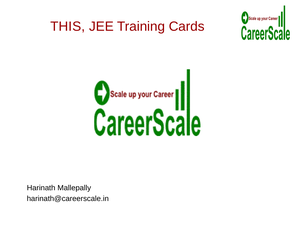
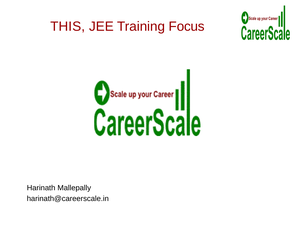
Cards: Cards -> Focus (187, 27)
